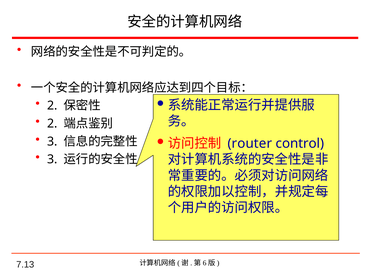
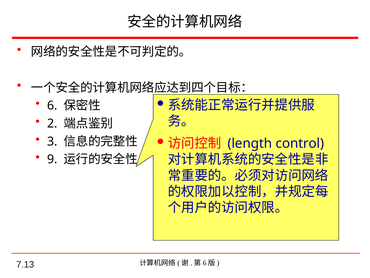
2: 2 -> 6 (52, 105)
router: router -> length (250, 143)
3: 3 -> 9 (52, 159)
